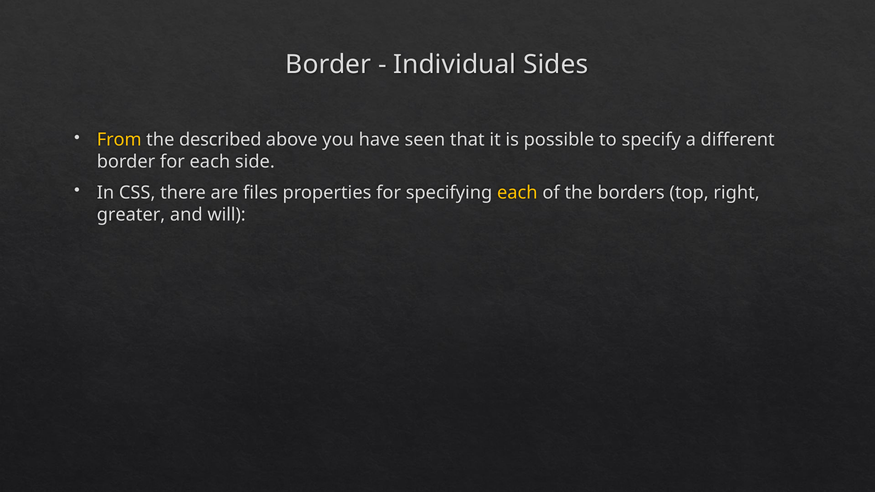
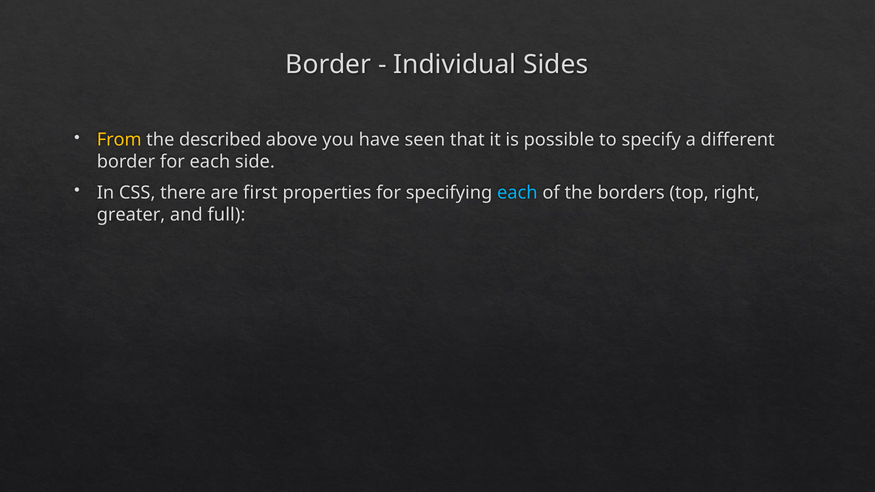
files: files -> first (260, 193)
each colour: yellow -> light blue (517, 193)
will: will -> full (226, 215)
